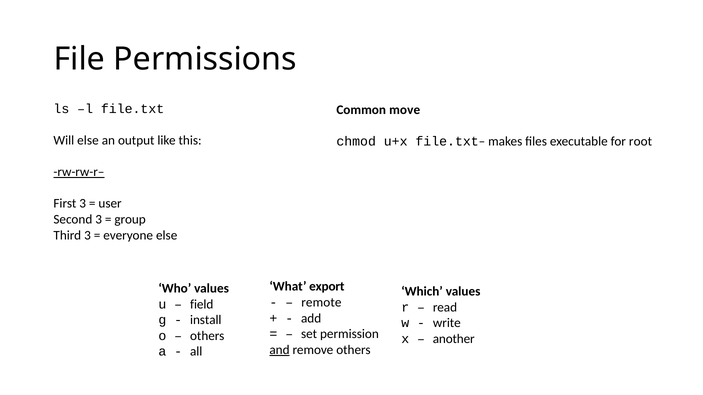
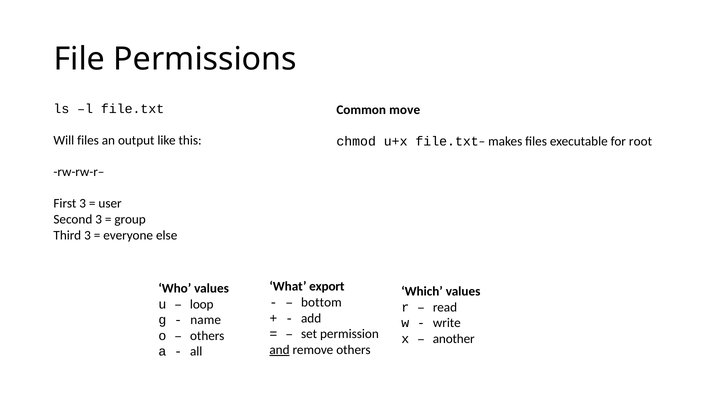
Will else: else -> files (88, 141)
rw-rw-r– underline: present -> none (79, 172)
remote: remote -> bottom (321, 303)
field: field -> loop (202, 305)
install: install -> name (206, 320)
